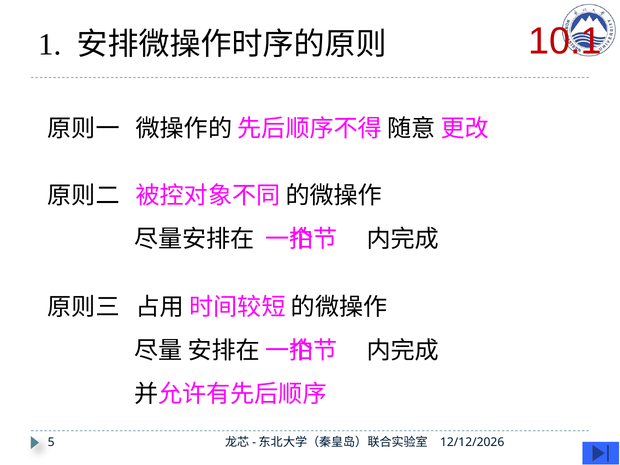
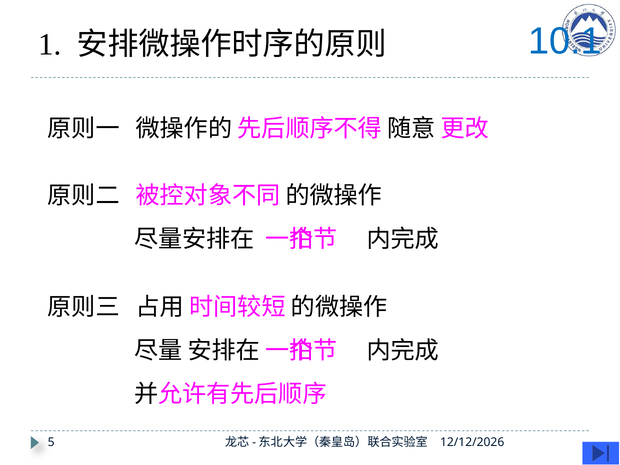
10.1 colour: red -> blue (565, 41)
